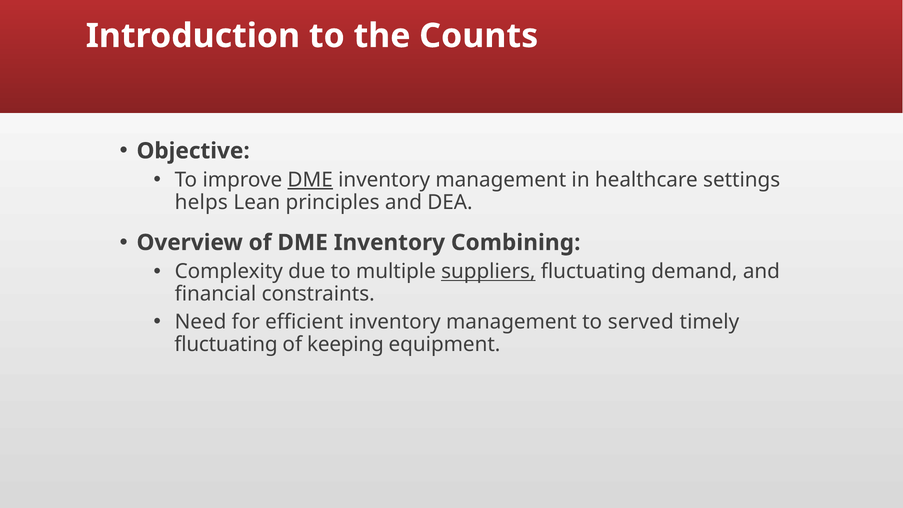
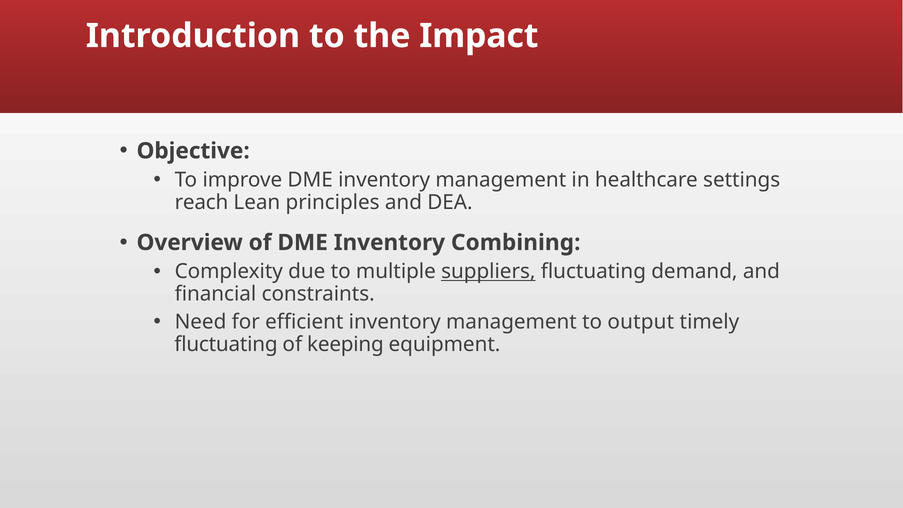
Counts: Counts -> Impact (479, 36)
DME underline: present -> none (310, 180)
helps: helps -> reach (201, 202)
served: served -> output (641, 322)
